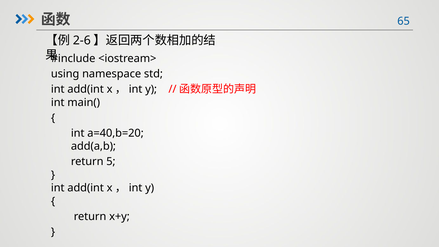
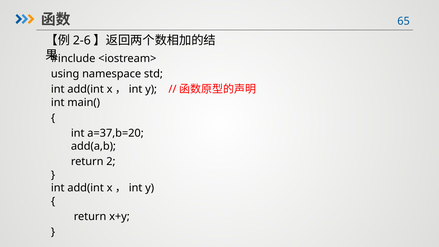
a=40,b=20: a=40,b=20 -> a=37,b=20 (116, 133)
5: 5 -> 2 (111, 162)
